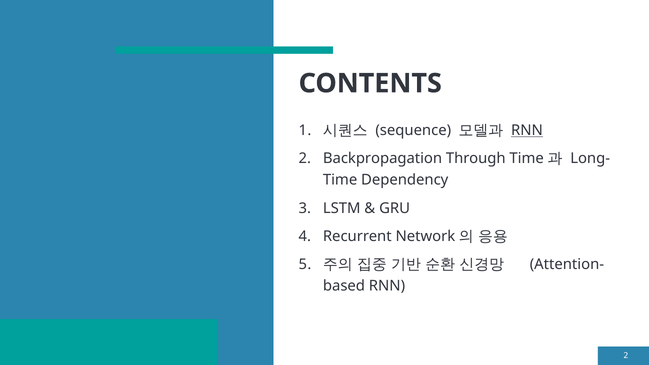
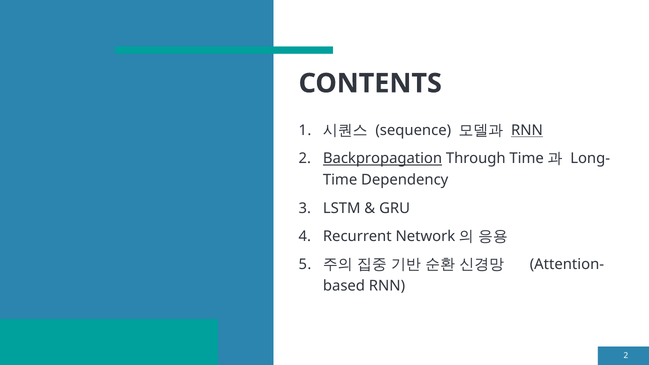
Backpropagation underline: none -> present (383, 159)
